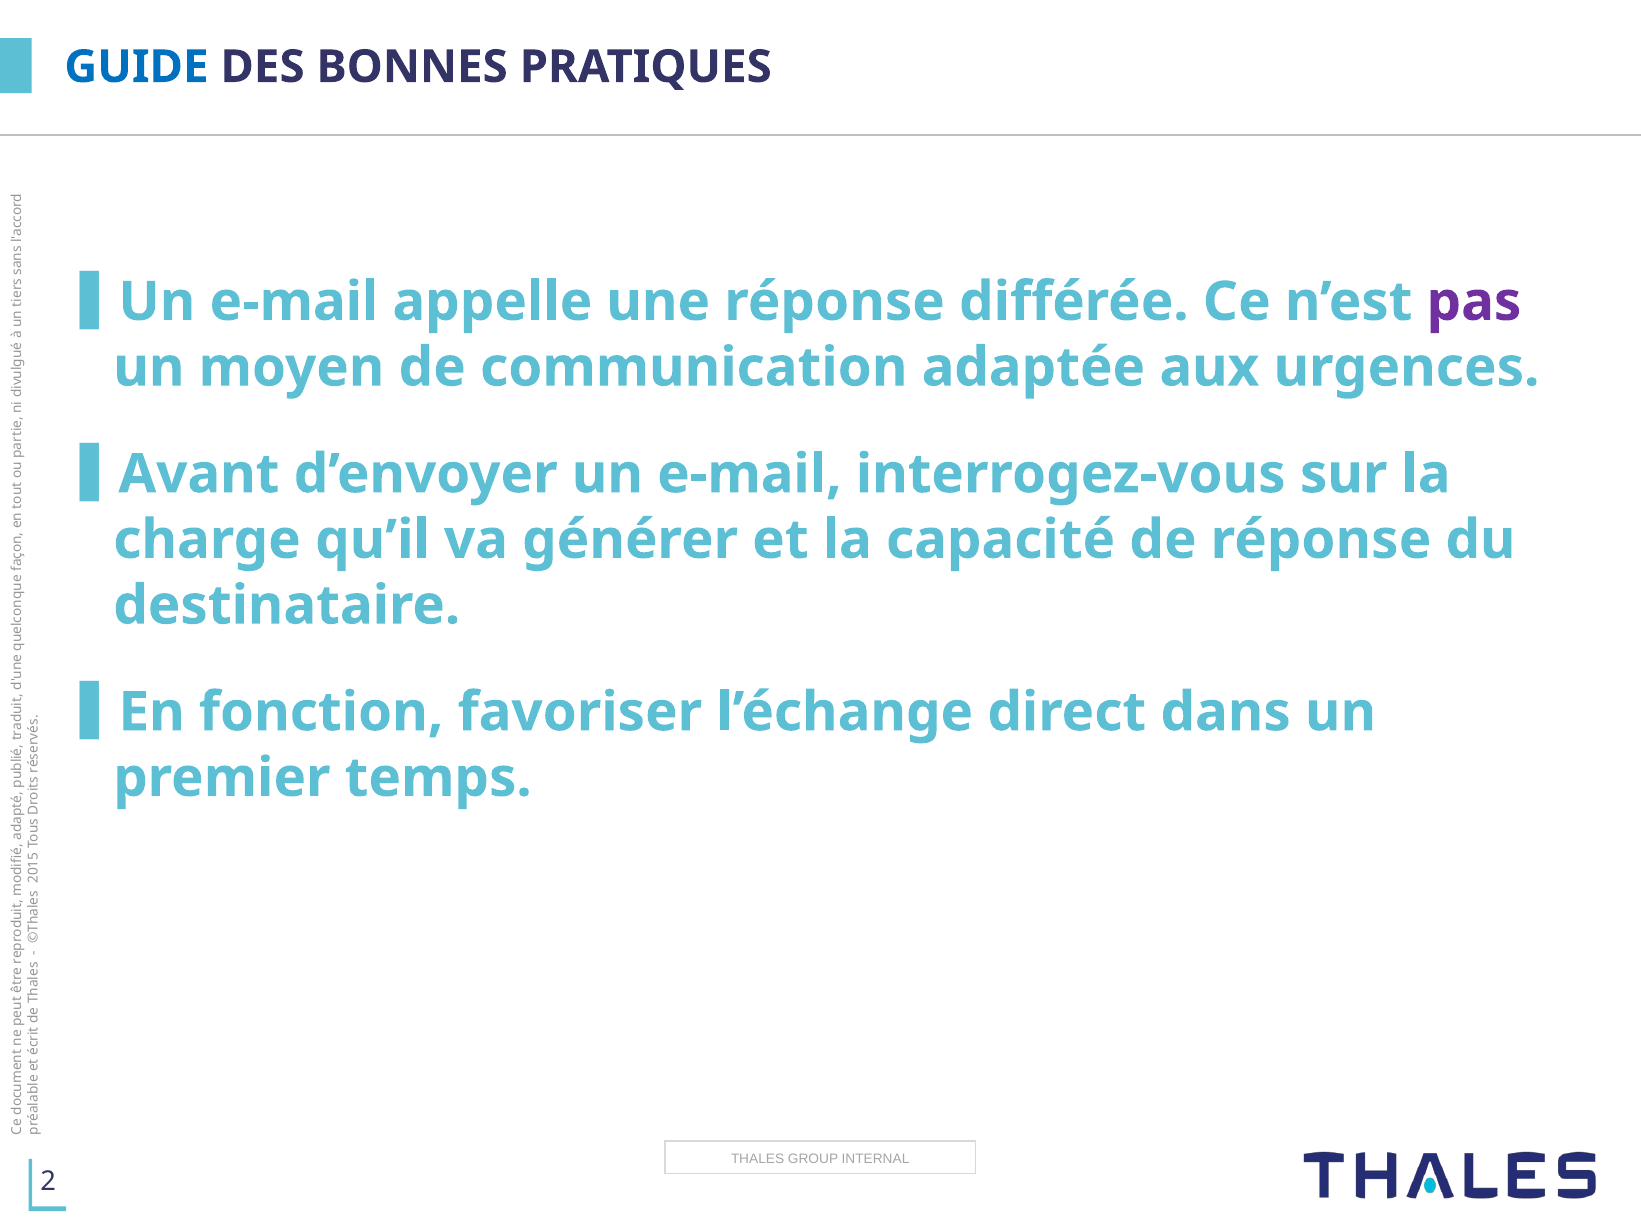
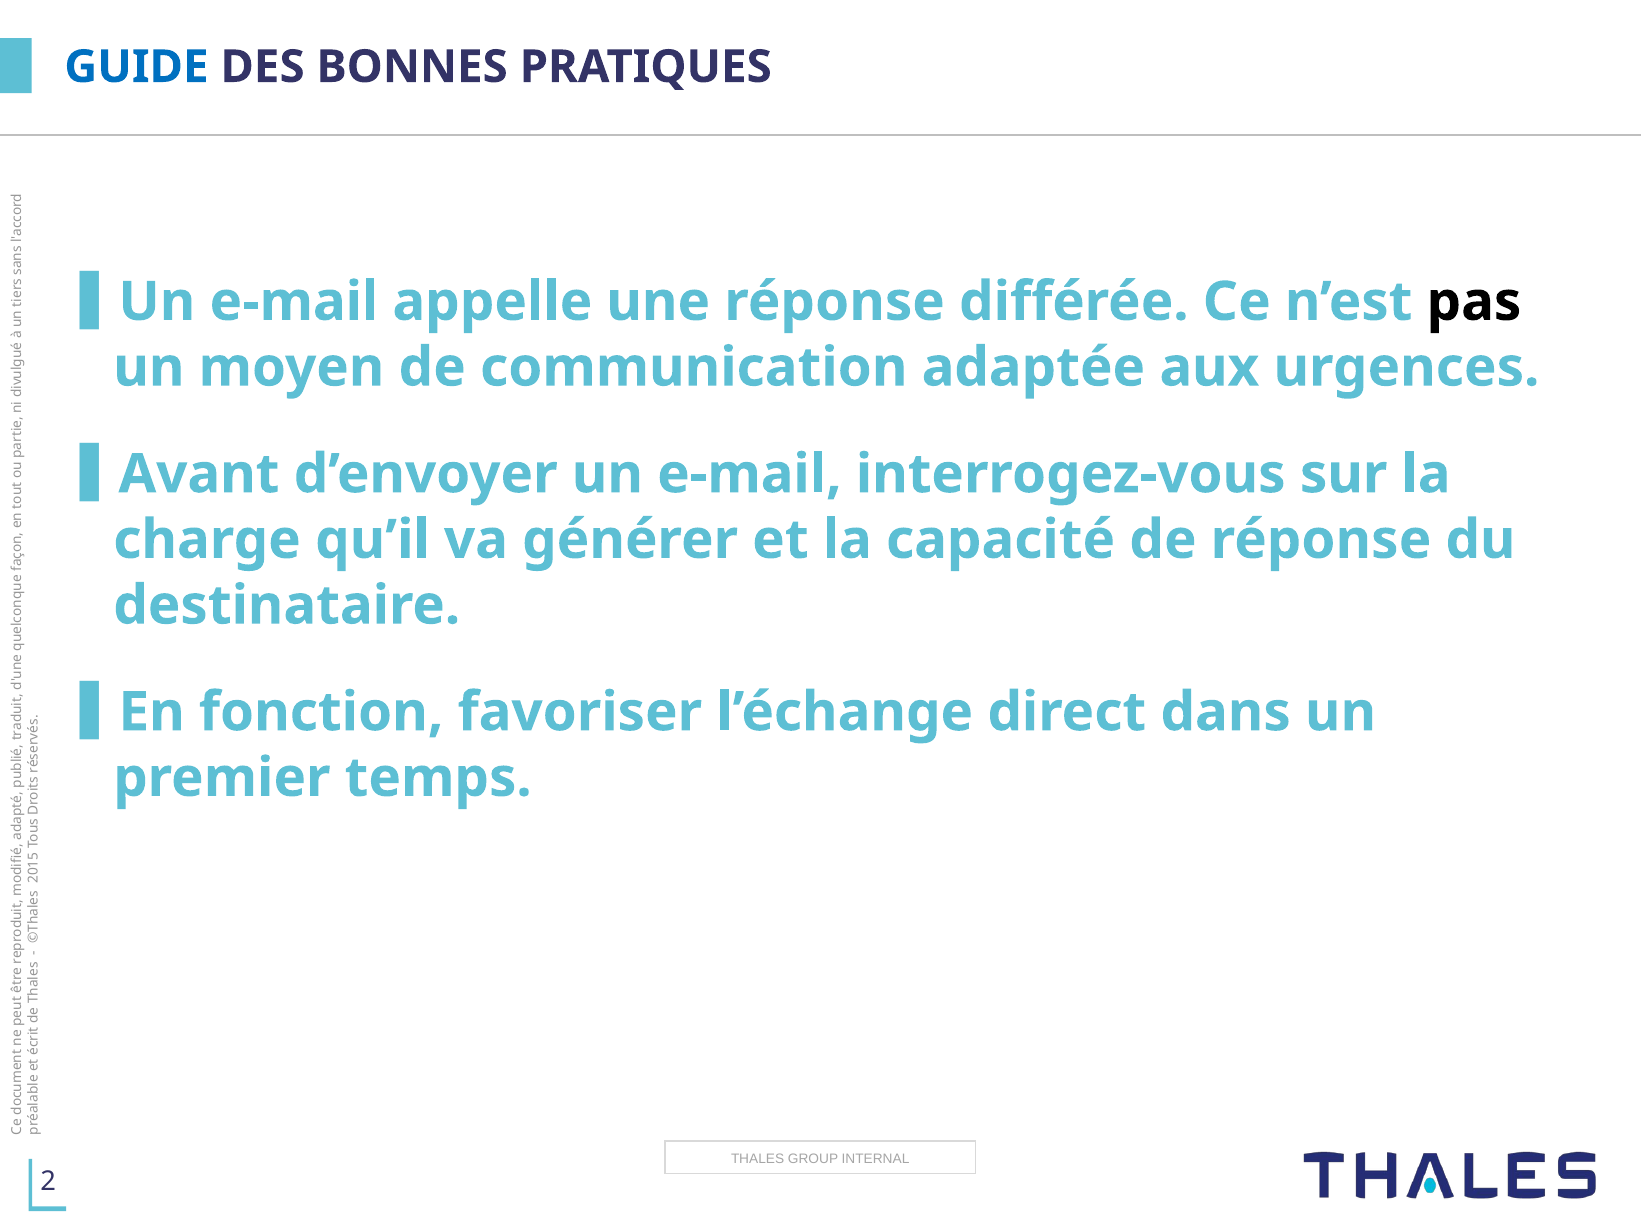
pas colour: purple -> black (1474, 302)
